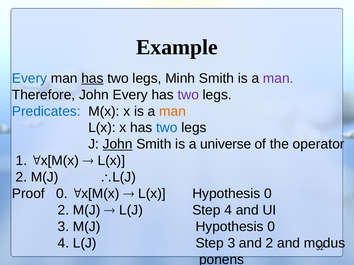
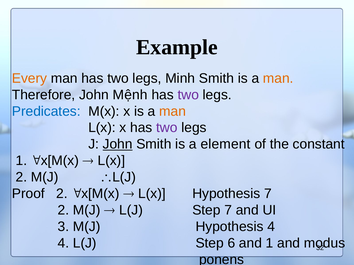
Every colour: blue -> orange (29, 78)
has underline: present -> none (92, 78)
man colour: purple -> orange (278, 78)
John Every: Every -> Mệnh (130, 95)
two colour: blue -> purple (167, 128)
universe: universe -> element (226, 144)
operator: operator -> constant (319, 144)
Proof 0: 0 -> 2 (62, 194)
L(x Hypothesis 0: 0 -> 7 (268, 194)
Step 4: 4 -> 7 (228, 211)
M(J Hypothesis 0: 0 -> 4 (271, 227)
Step 3: 3 -> 6 (231, 244)
and 2: 2 -> 1 (270, 244)
